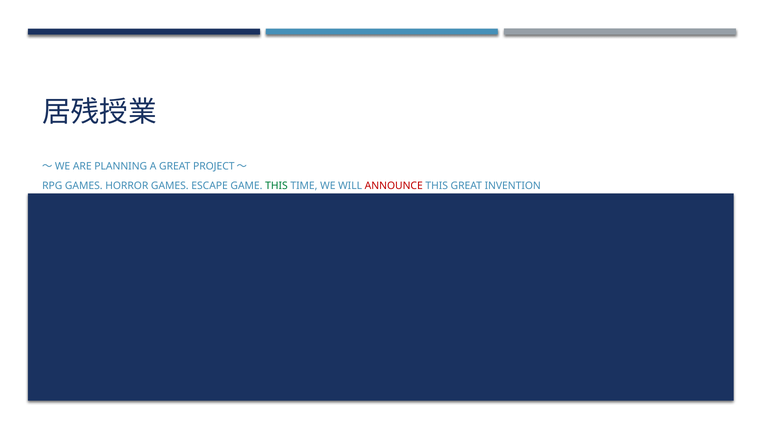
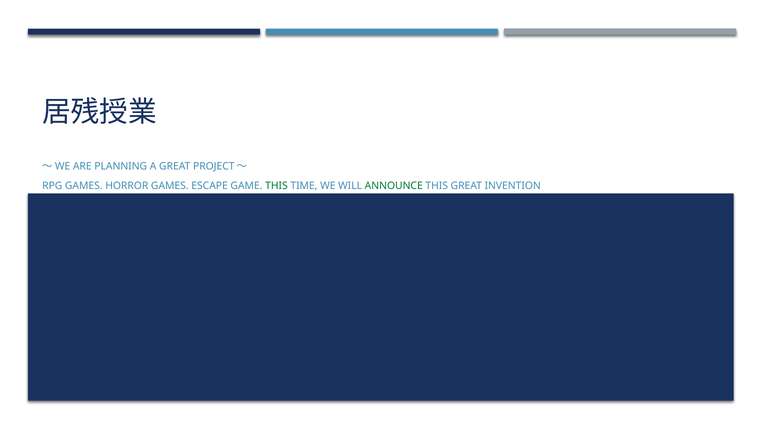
ANNOUNCE colour: red -> green (394, 186)
